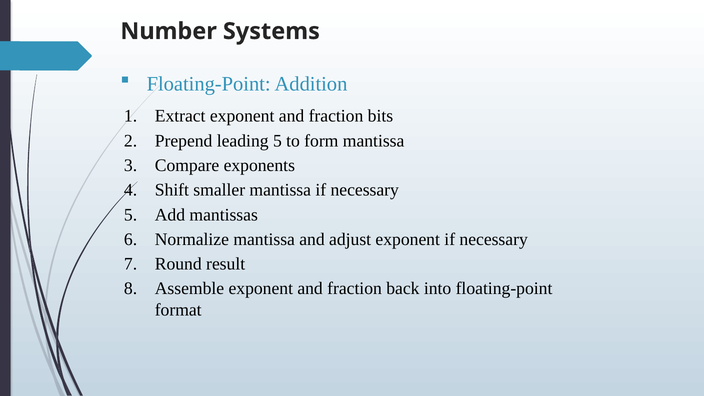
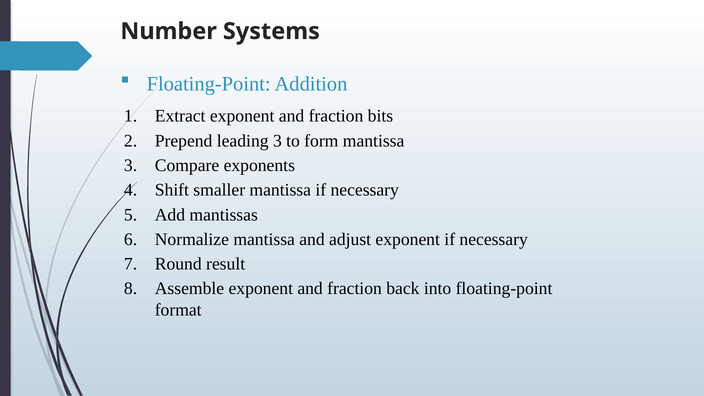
leading 5: 5 -> 3 (277, 141)
